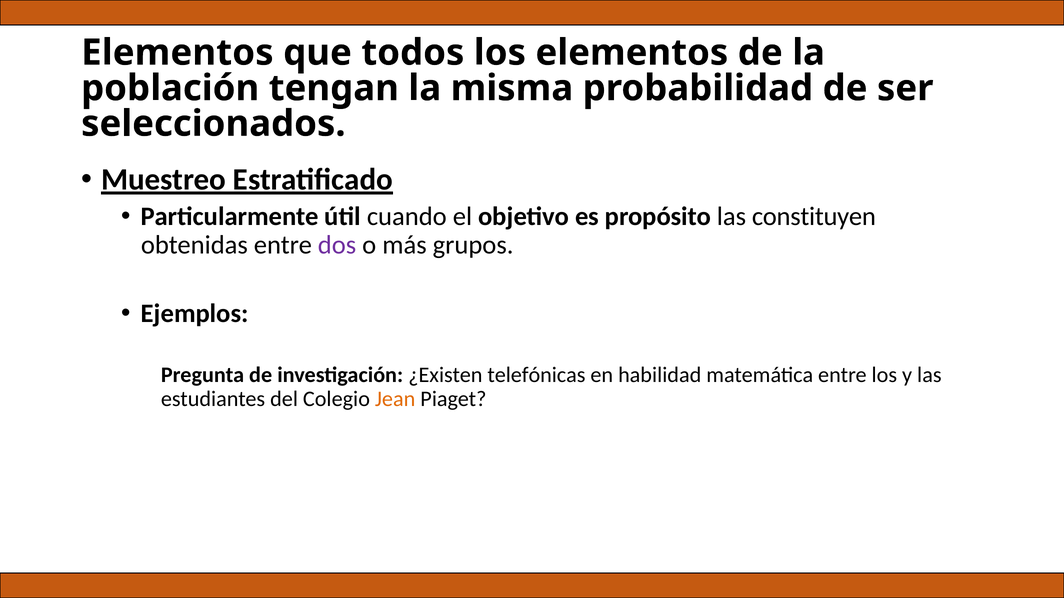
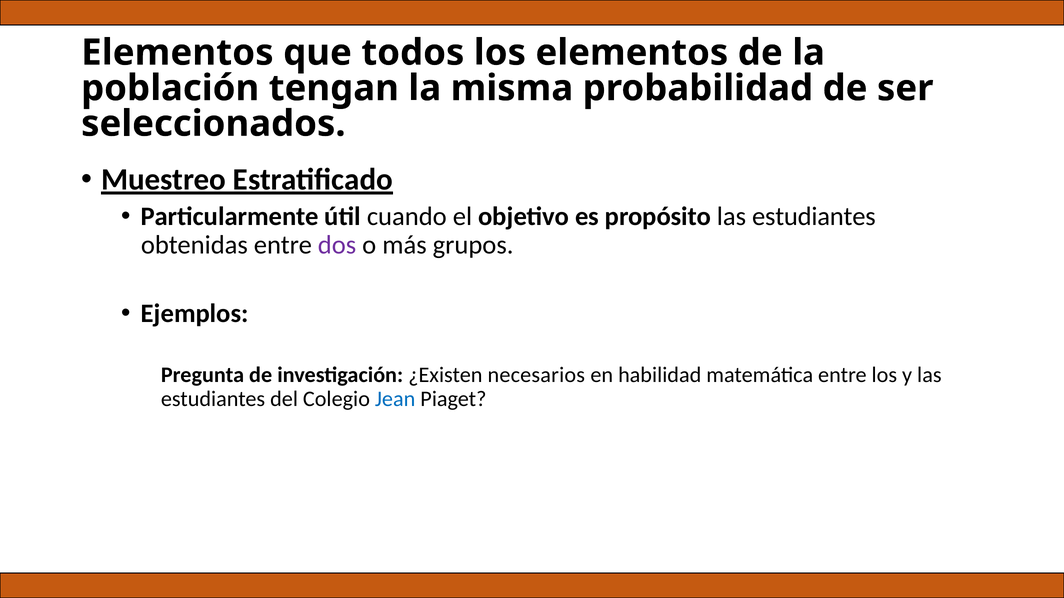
constituyen: constituyen -> estudiantes (814, 217)
telefónicas: telefónicas -> necesarios (536, 375)
Jean colour: orange -> blue (395, 399)
